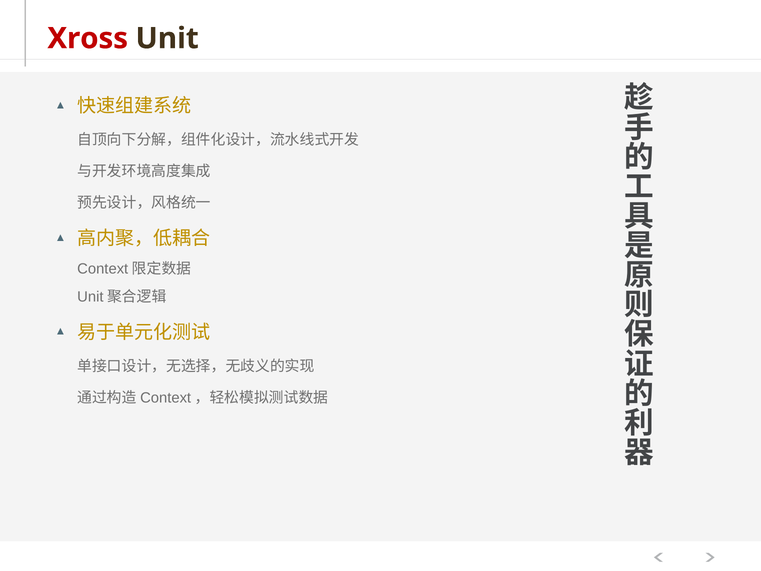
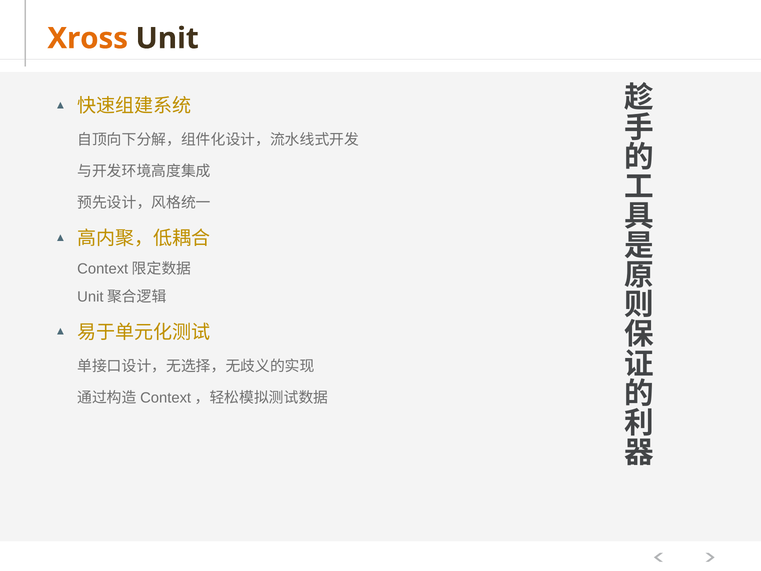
Xross colour: red -> orange (88, 38)
